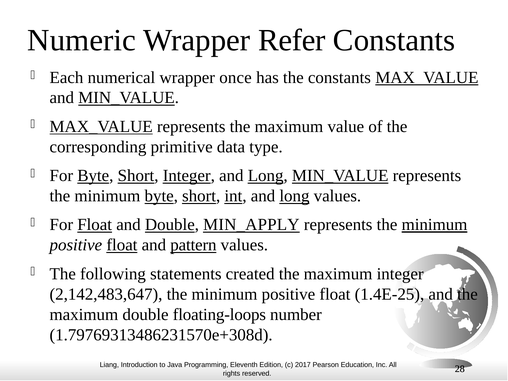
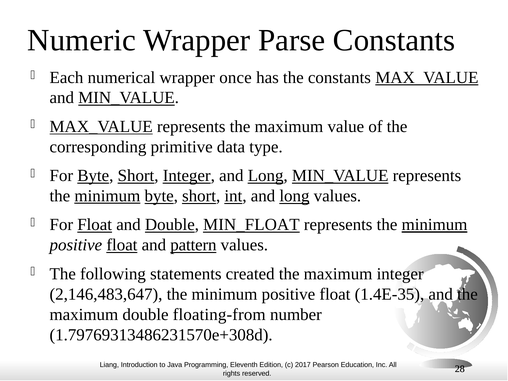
Refer: Refer -> Parse (292, 40)
minimum underline: none -> present (107, 196)
MIN_APPLY: MIN_APPLY -> MIN_FLOAT (251, 225)
2,142,483,647: 2,142,483,647 -> 2,146,483,647 (106, 294)
1.4E-25: 1.4E-25 -> 1.4E-35 (389, 294)
floating-loops: floating-loops -> floating-from (219, 314)
